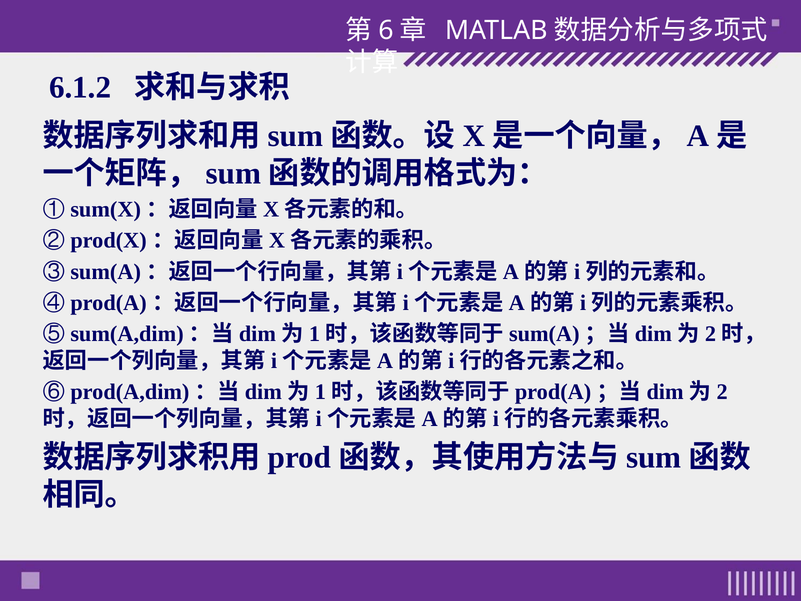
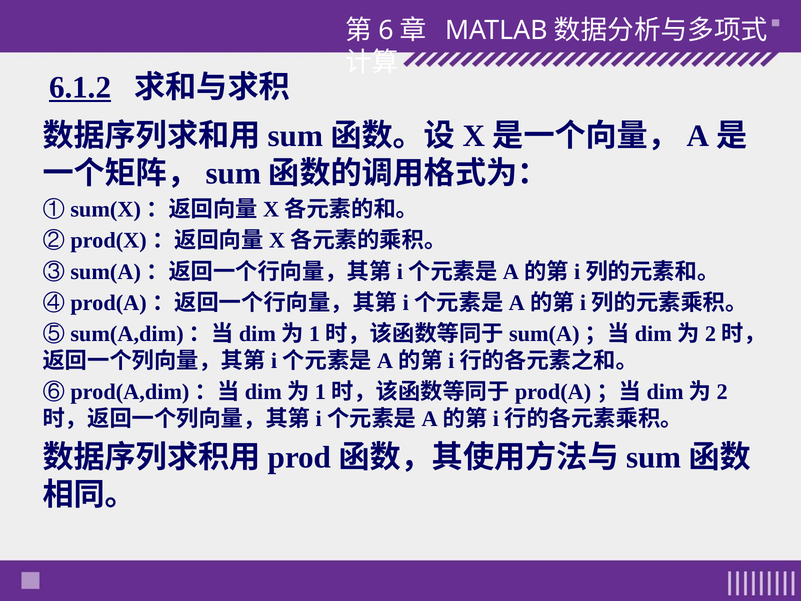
6.1.2 underline: none -> present (80, 88)
